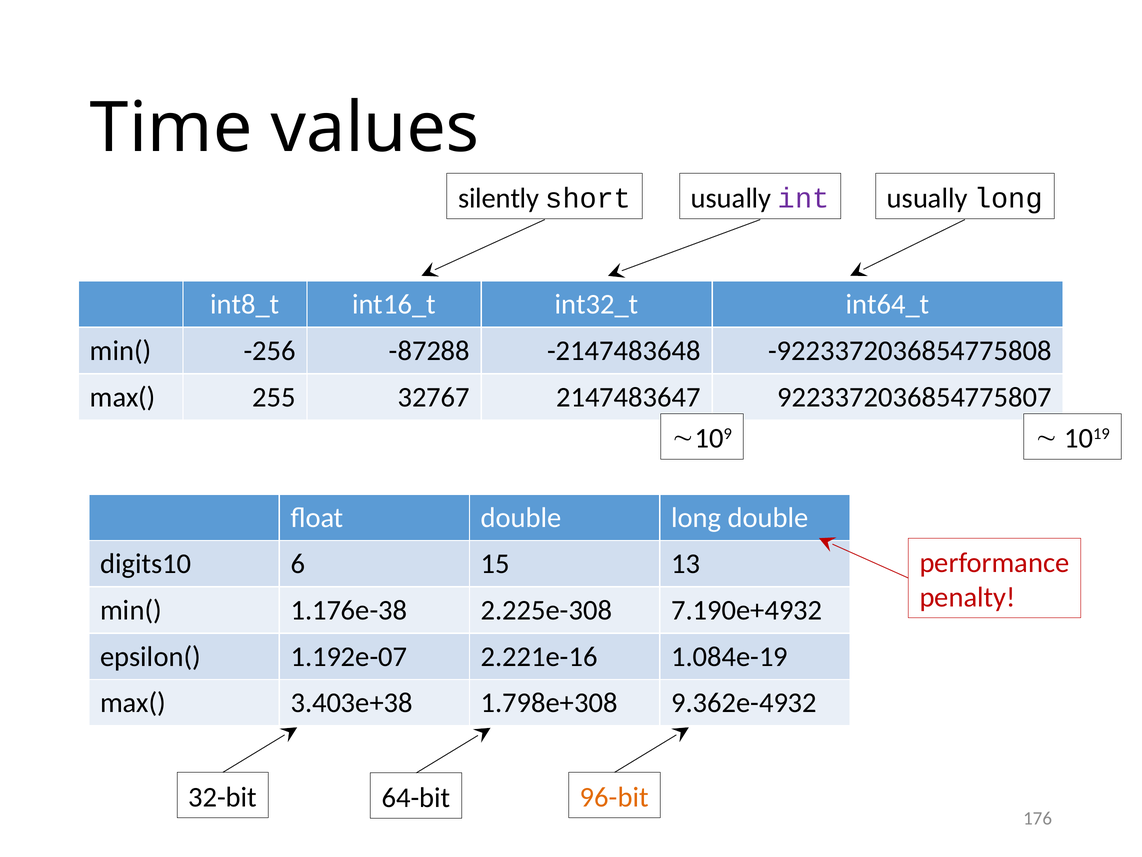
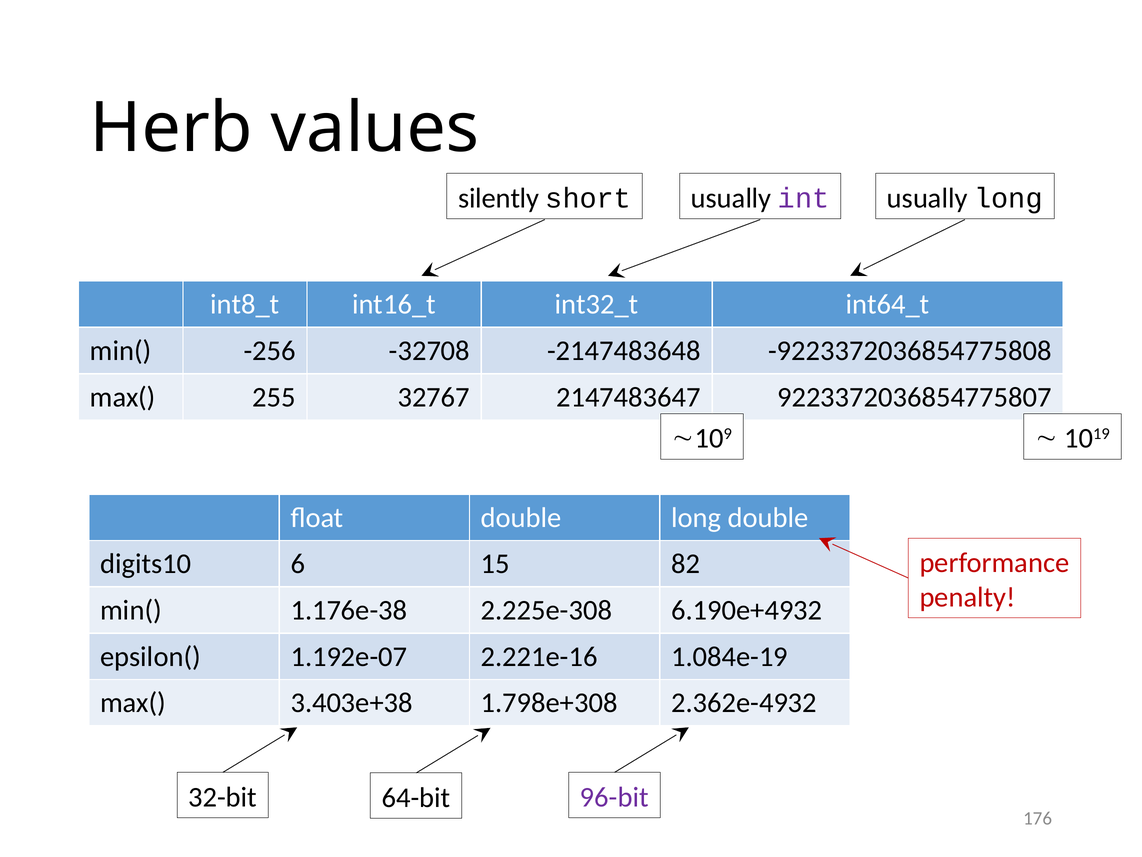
Time: Time -> Herb (171, 128)
-87288: -87288 -> -32708 (429, 351)
13: 13 -> 82 (686, 564)
7.190e+4932: 7.190e+4932 -> 6.190e+4932 (747, 610)
9.362e-4932: 9.362e-4932 -> 2.362e-4932 (744, 703)
96-bit colour: orange -> purple (614, 797)
